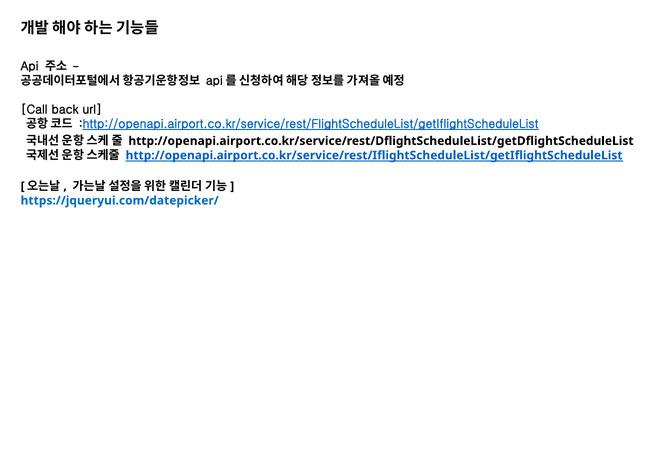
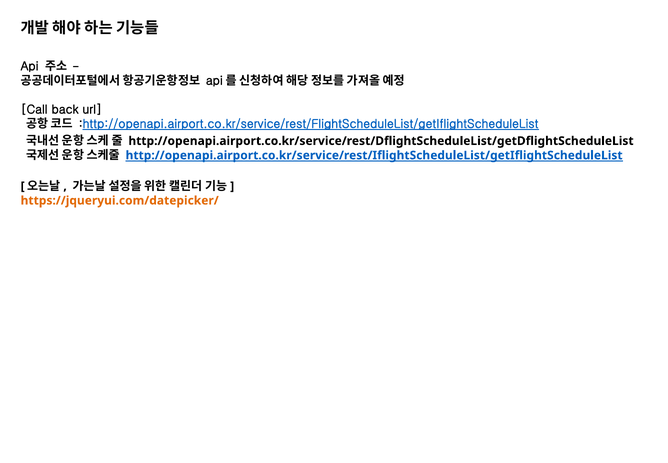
https://jqueryui.com/datepicker/ colour: blue -> orange (120, 200)
